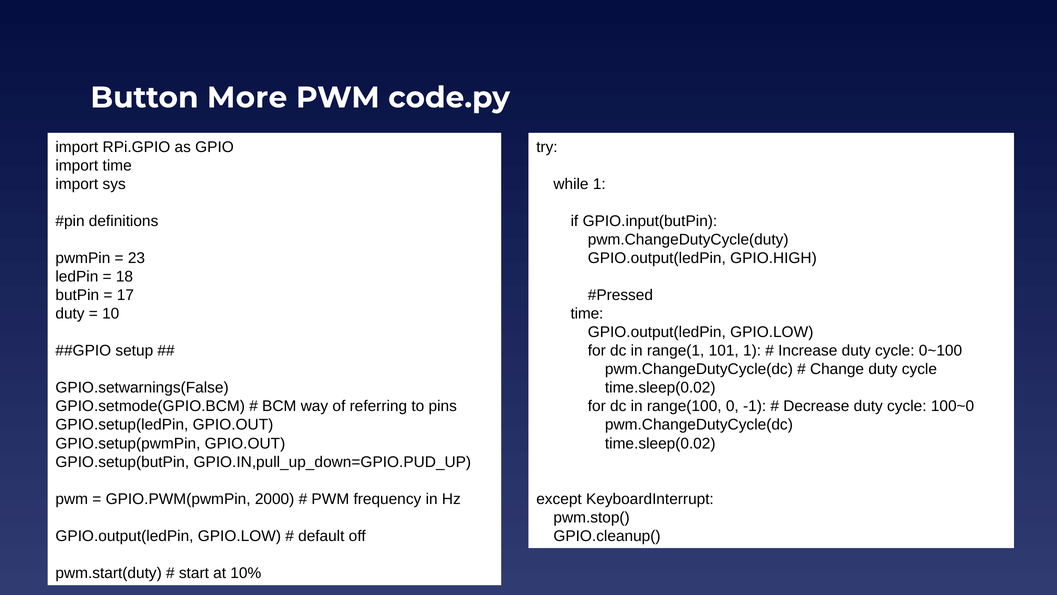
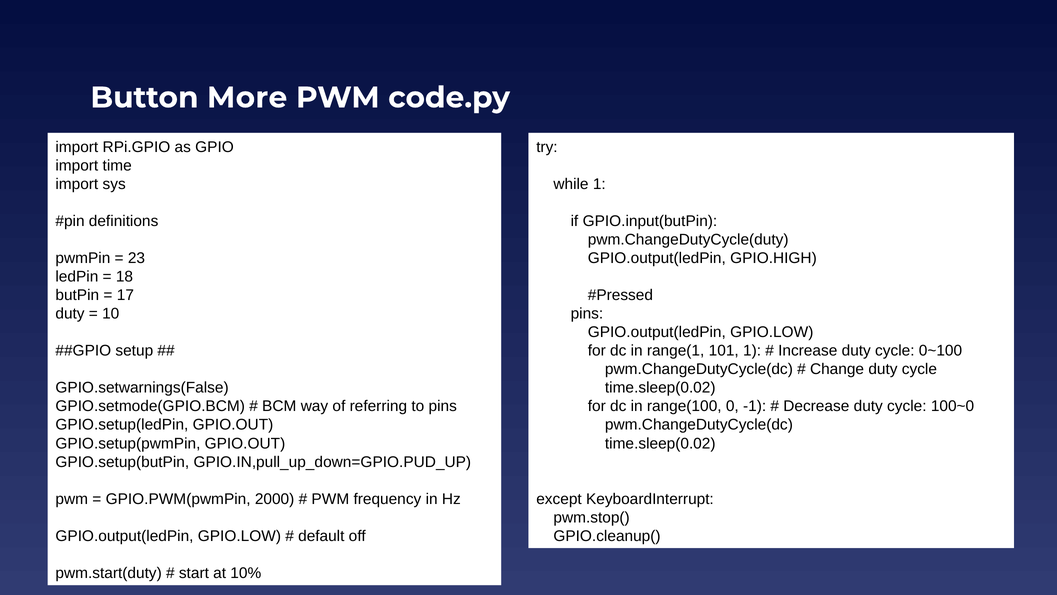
time: time -> pins (587, 314)
